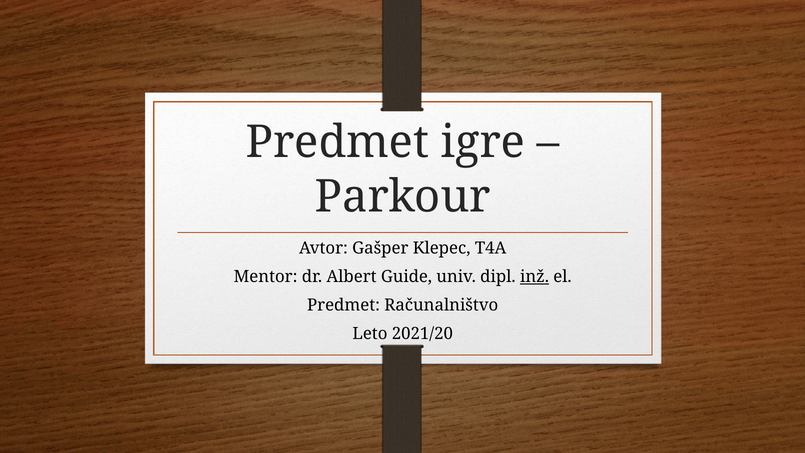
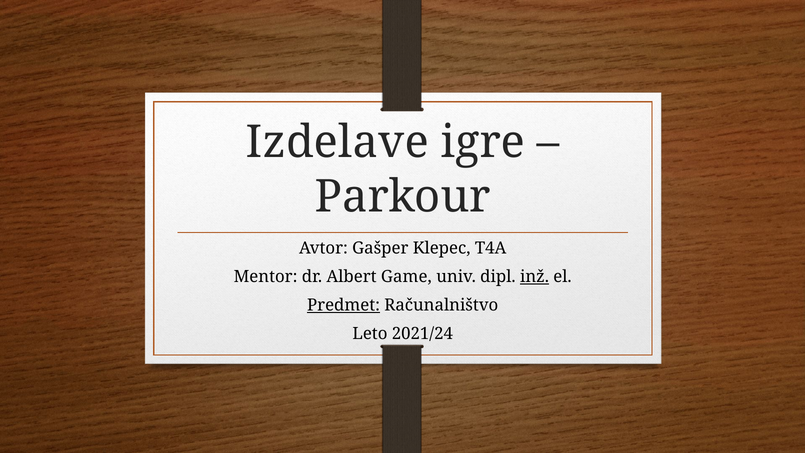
Predmet: Predmet -> Izdelave (337, 142)
Guide: Guide -> Game (406, 277)
Predmet underline: none -> present (344, 305)
2021/20: 2021/20 -> 2021/24 (422, 334)
